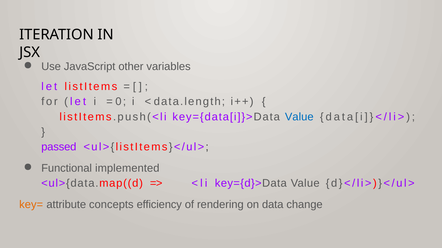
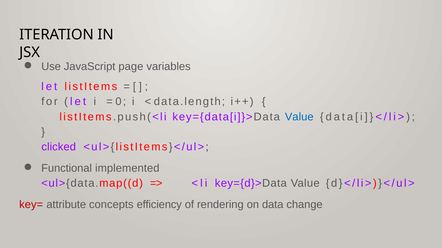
other: other -> page (131, 67)
passed: passed -> clicked (59, 147)
key= colour: orange -> red (31, 205)
